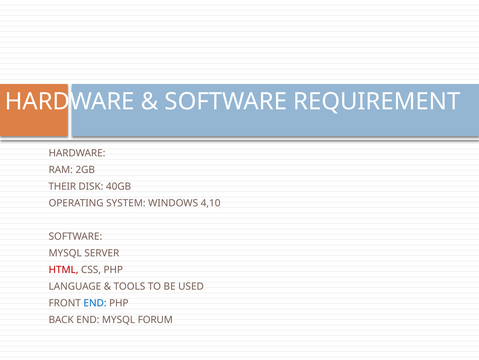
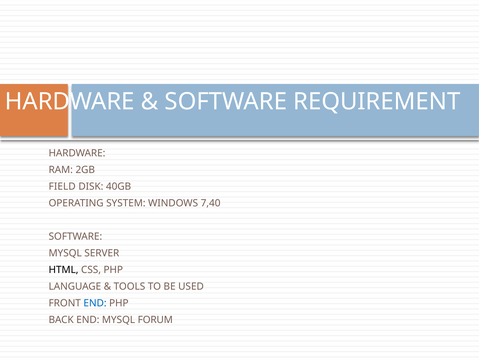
THEIR: THEIR -> FIELD (62, 186)
4,10: 4,10 -> 7,40 (211, 203)
HTML colour: red -> black (64, 269)
